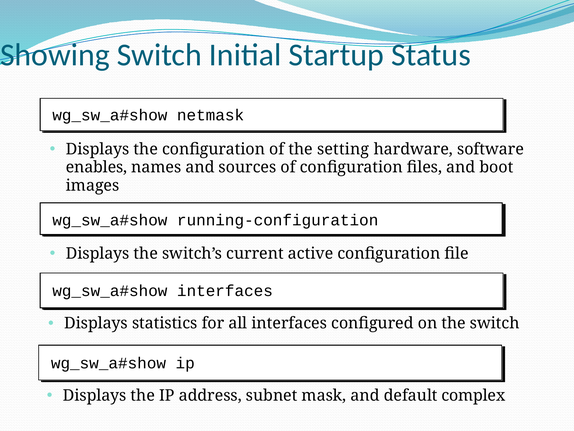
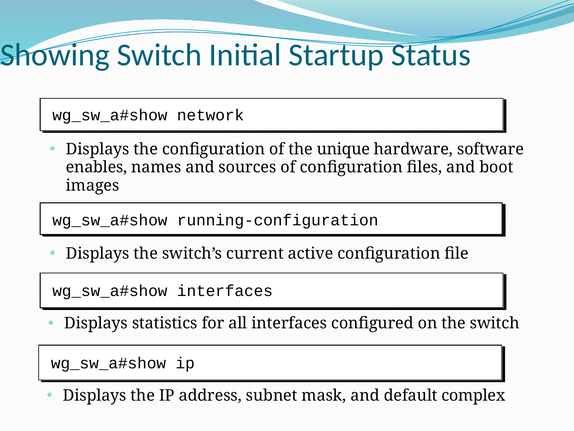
netmask: netmask -> network (211, 115)
setting: setting -> unique (343, 149)
